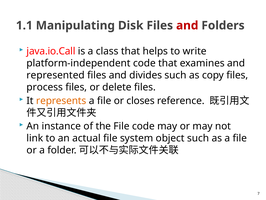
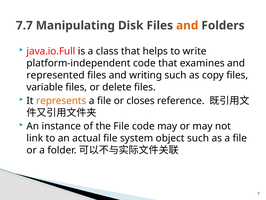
1.1: 1.1 -> 7.7 (24, 25)
and colour: red -> orange (187, 25)
java.io.Call: java.io.Call -> java.io.Full (51, 51)
divides: divides -> writing (146, 75)
process: process -> variable (45, 87)
